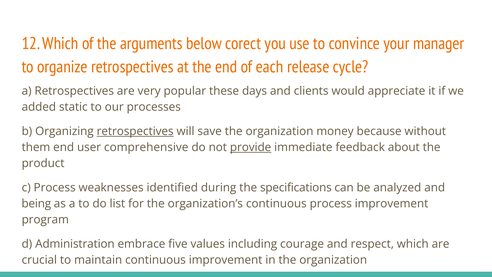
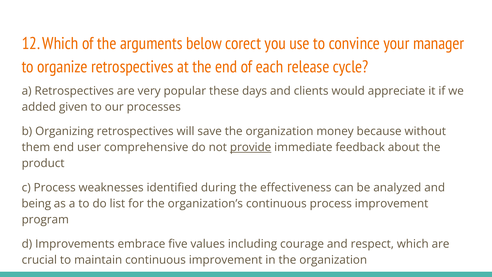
static: static -> given (73, 107)
retrospectives underline: present -> none (135, 131)
specifications: specifications -> effectiveness (296, 187)
Administration: Administration -> Improvements (75, 244)
